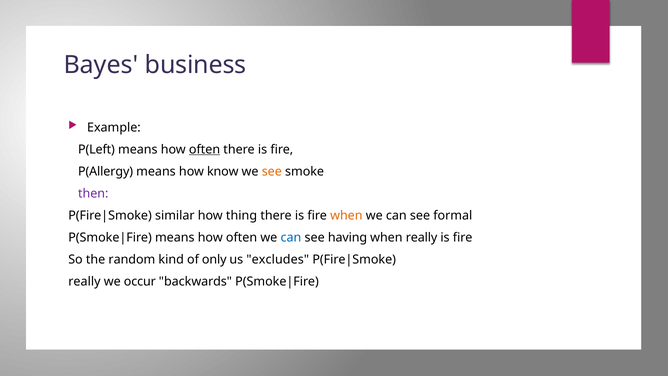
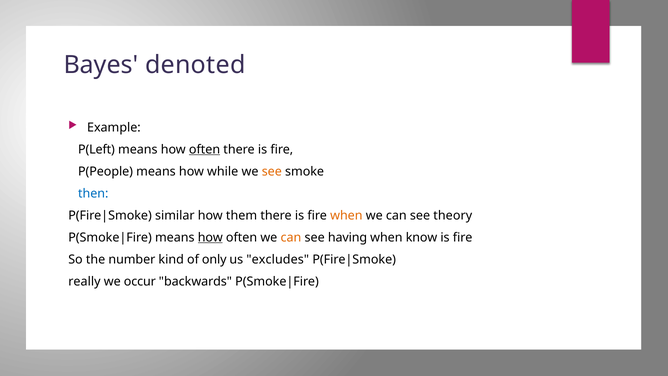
business: business -> denoted (195, 65)
P(Allergy: P(Allergy -> P(People (106, 171)
know: know -> while (223, 171)
then colour: purple -> blue (93, 193)
thing: thing -> them (242, 215)
formal: formal -> theory (453, 215)
how underline: none -> present (210, 237)
can colour: blue -> orange (291, 237)
when really: really -> know (422, 237)
random: random -> number (132, 259)
